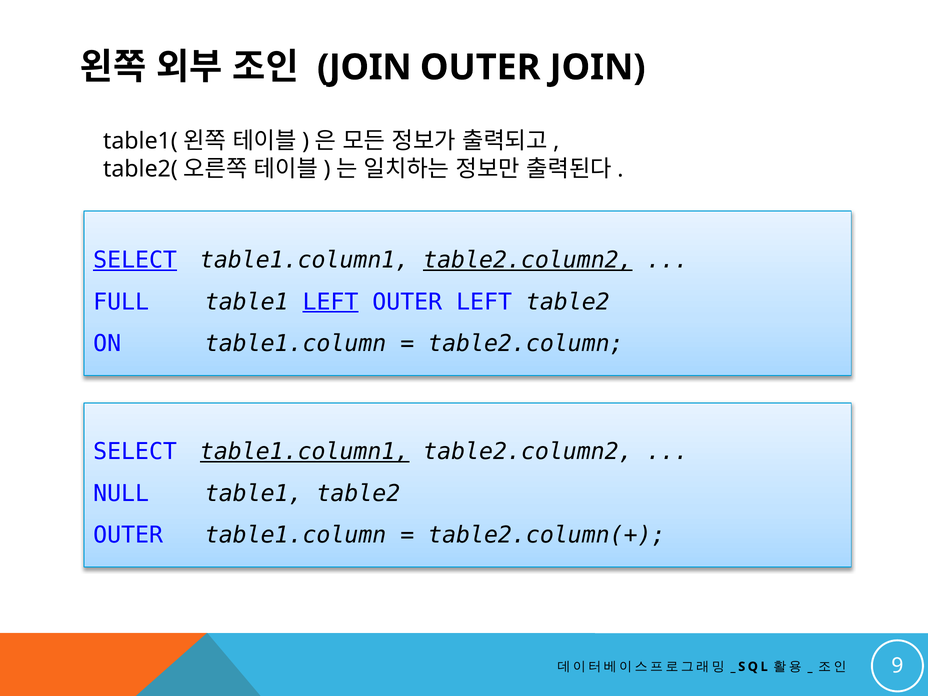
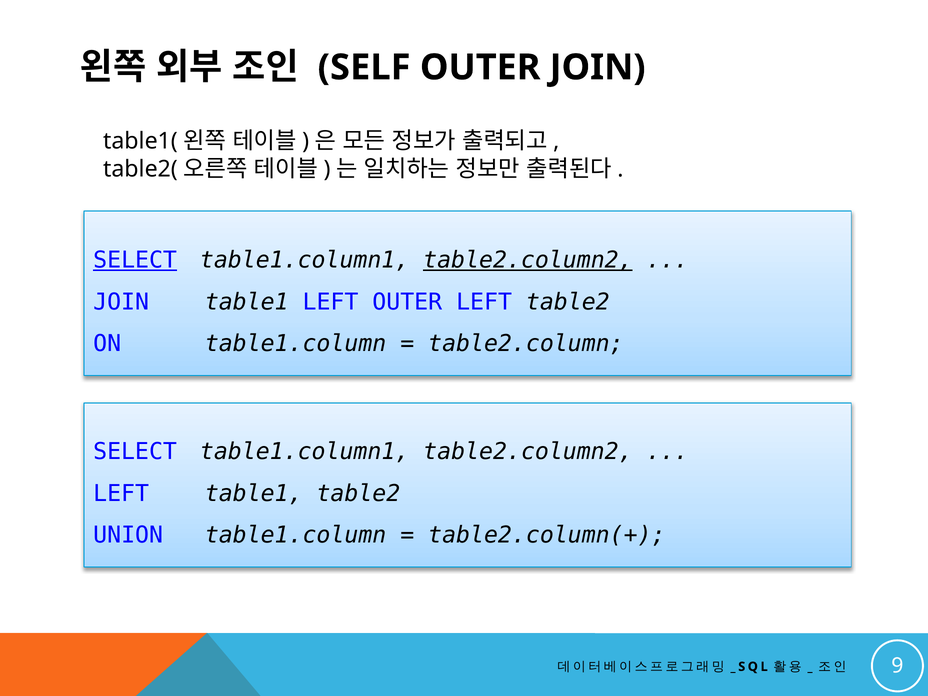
JOIN: JOIN -> SELF (364, 67)
FULL: FULL -> JOIN (121, 302)
LEFT underline: present -> none (331, 302)
table1.column1 underline: present -> none (305, 452)
NULL: NULL -> LEFT (121, 494)
OUTER: OUTER -> UNION (128, 535)
